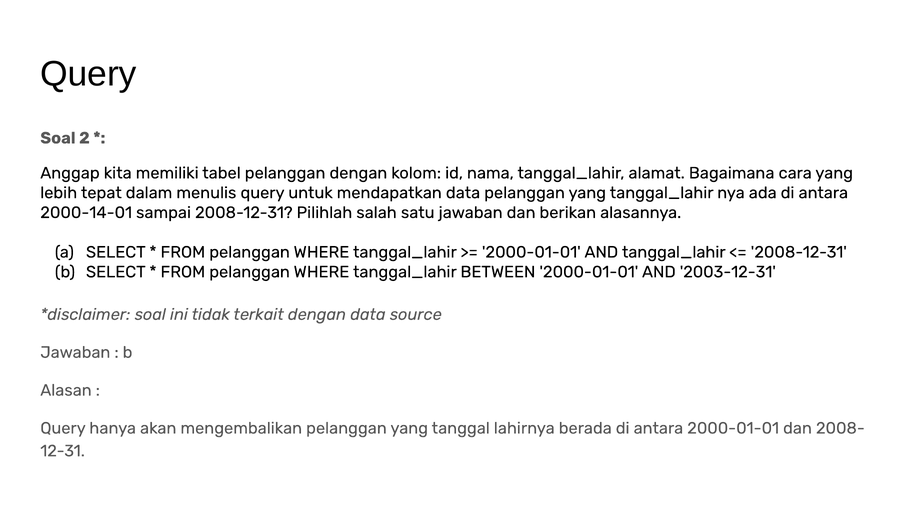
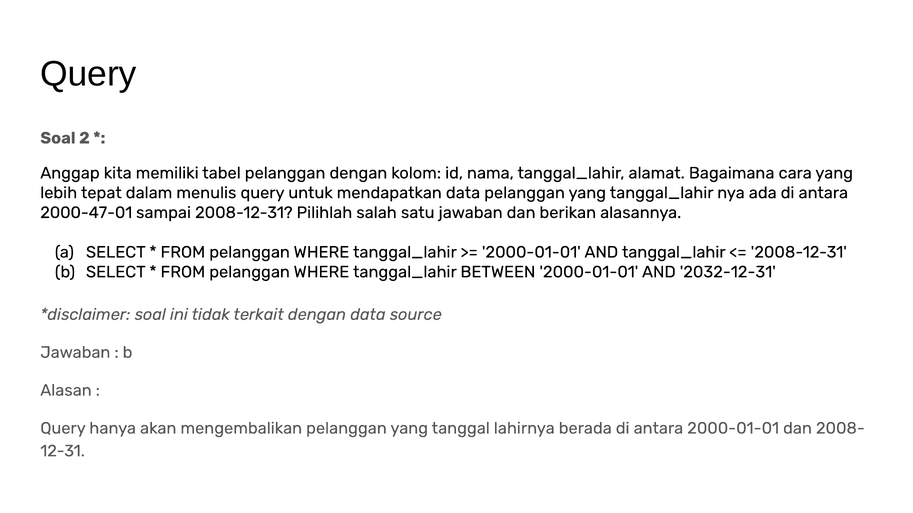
2000-14-01: 2000-14-01 -> 2000-47-01 (86, 213)
2003-12-31: 2003-12-31 -> 2032-12-31 (728, 272)
